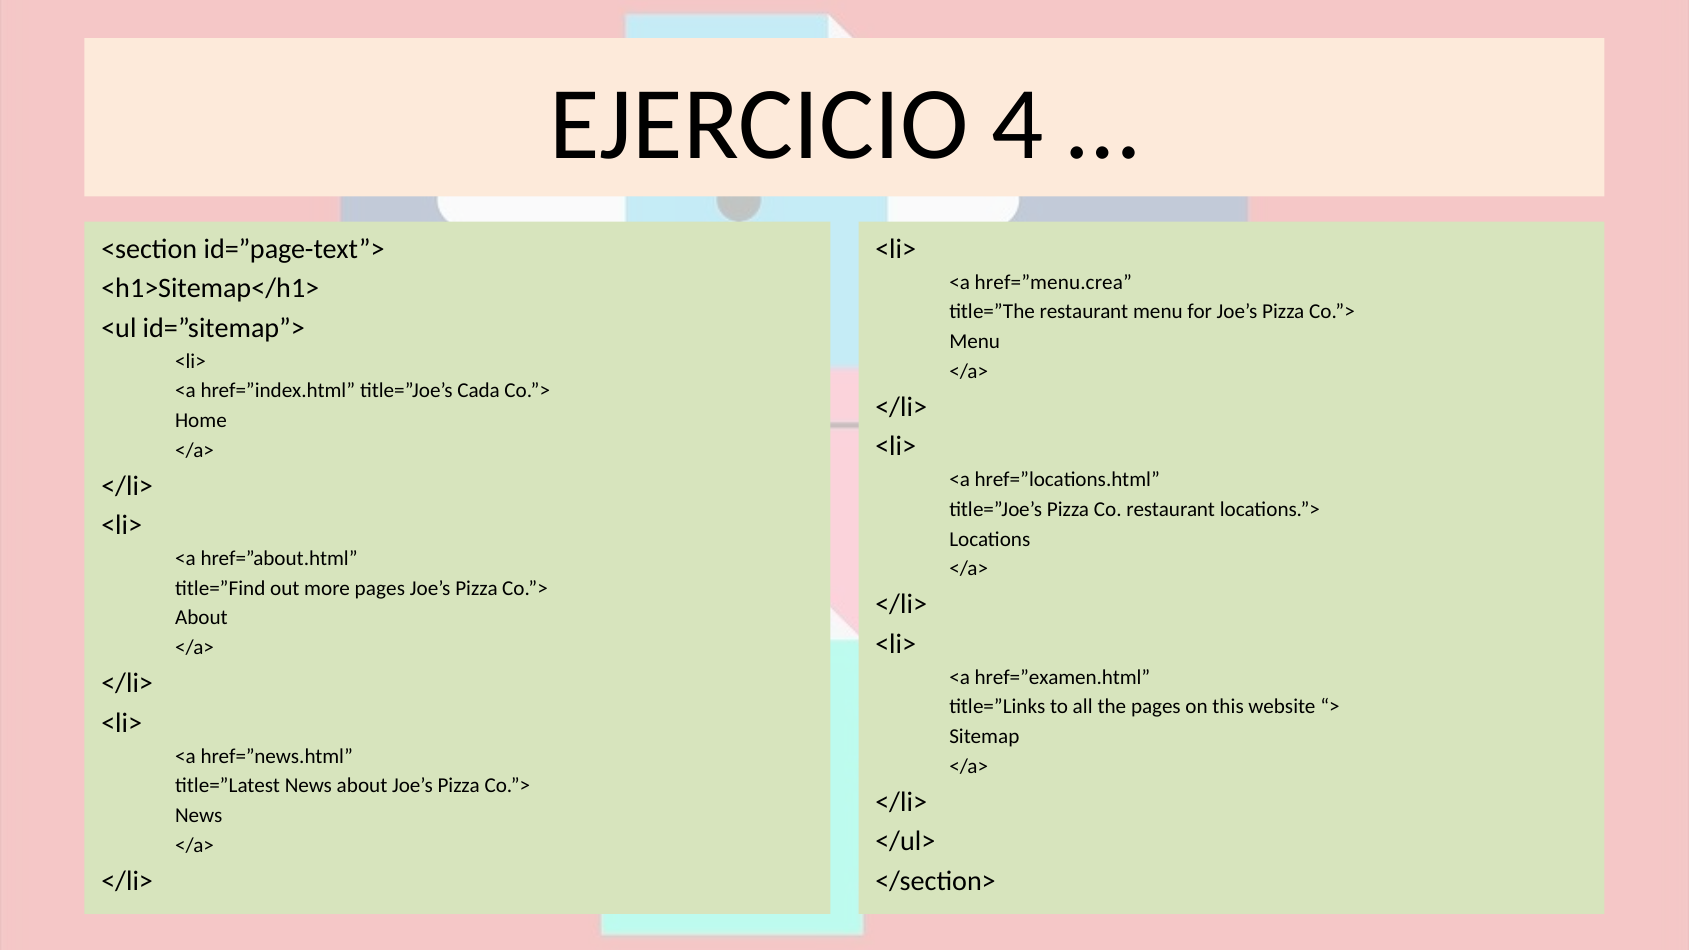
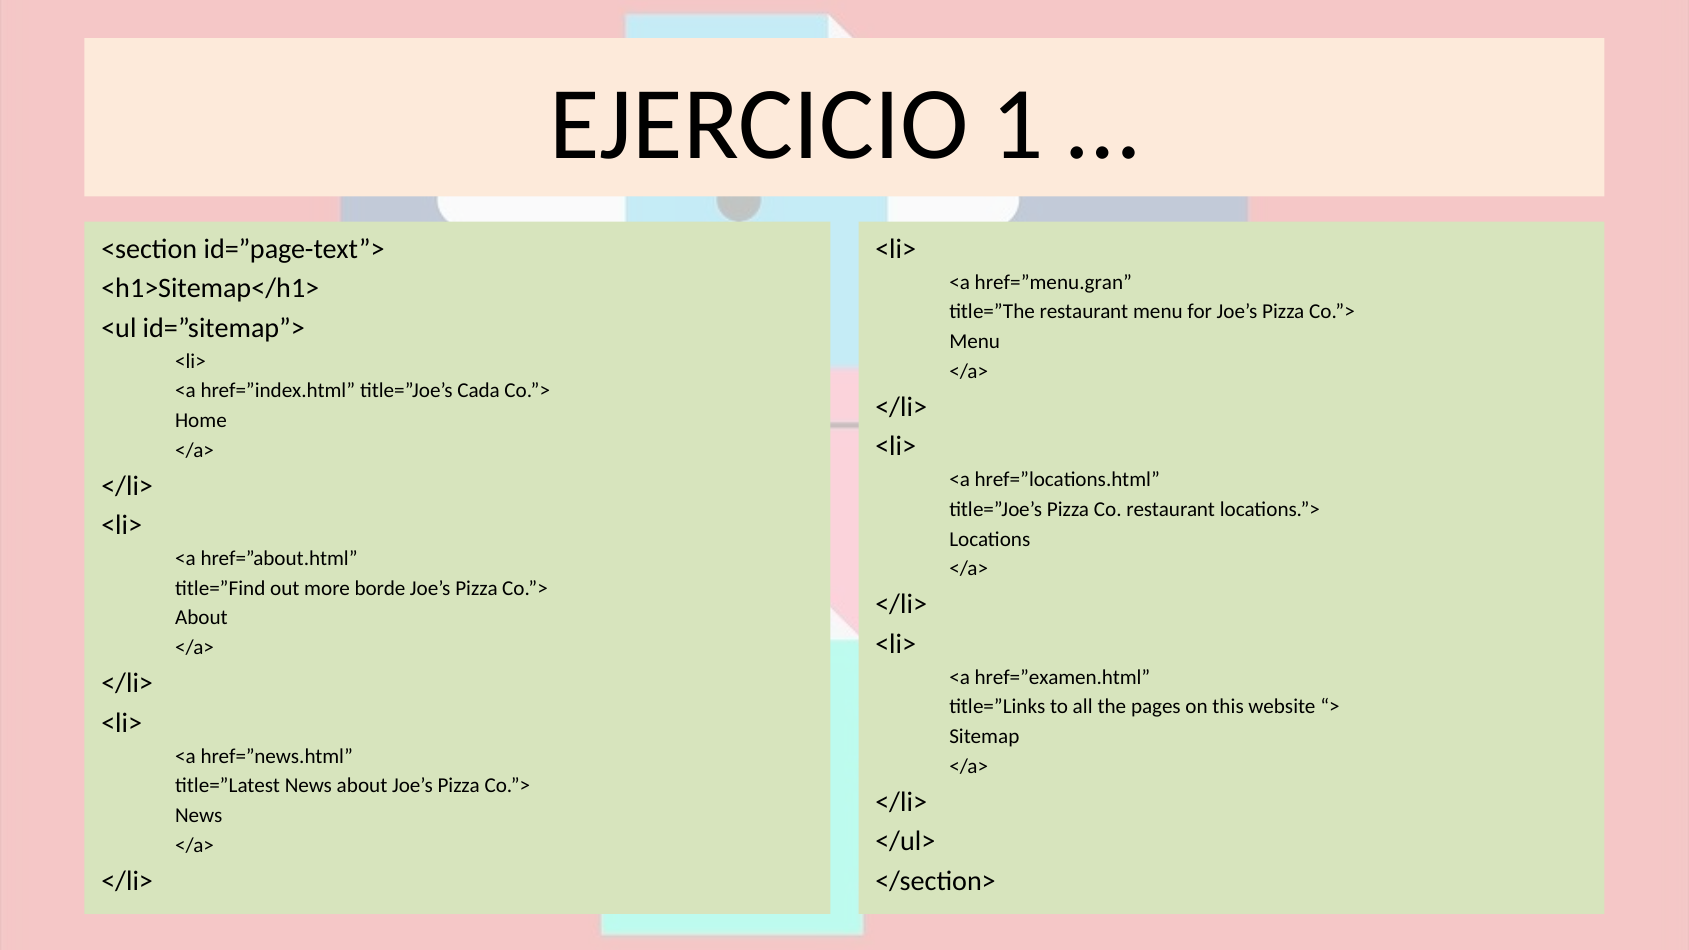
4: 4 -> 1 (1018, 124)
href=”menu.crea: href=”menu.crea -> href=”menu.gran (1053, 282)
more pages: pages -> borde (380, 588)
